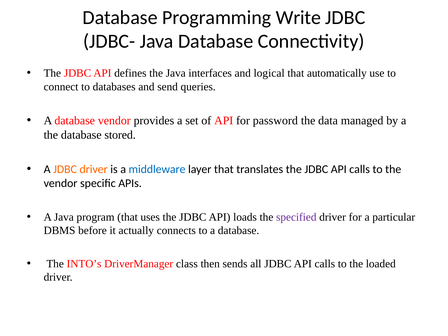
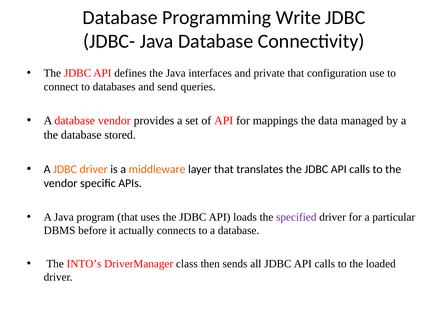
logical: logical -> private (269, 73)
automatically: automatically -> configuration (337, 73)
password: password -> mappings (275, 121)
middleware colour: blue -> orange (157, 169)
